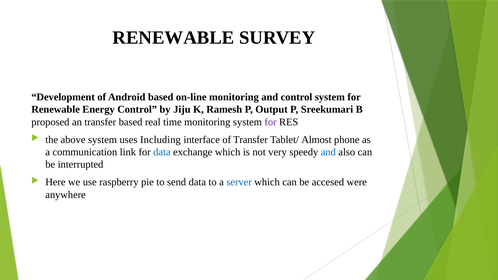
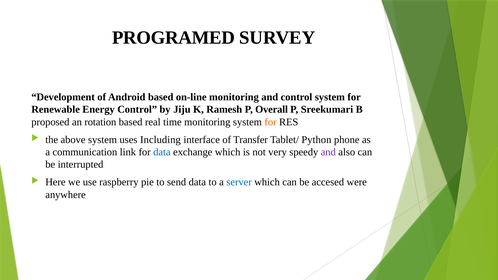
RENEWABLE: RENEWABLE -> PROGRAMED (174, 38)
Output: Output -> Overall (272, 110)
an transfer: transfer -> rotation (100, 122)
for colour: purple -> orange (271, 122)
Almost: Almost -> Python (316, 140)
and colour: blue -> purple (328, 152)
